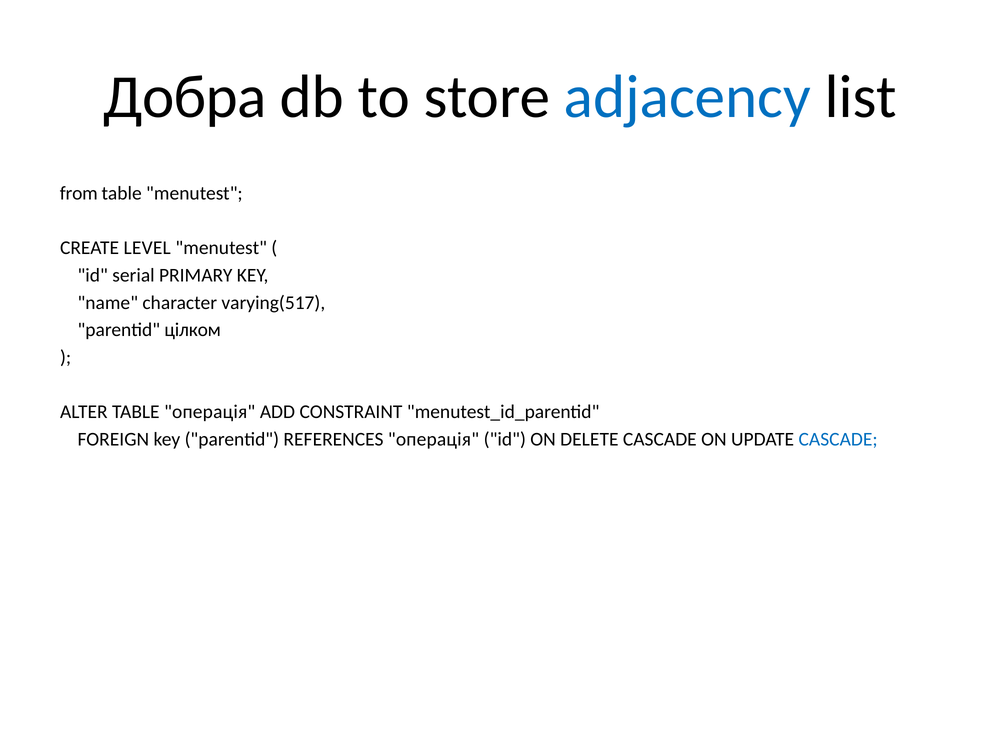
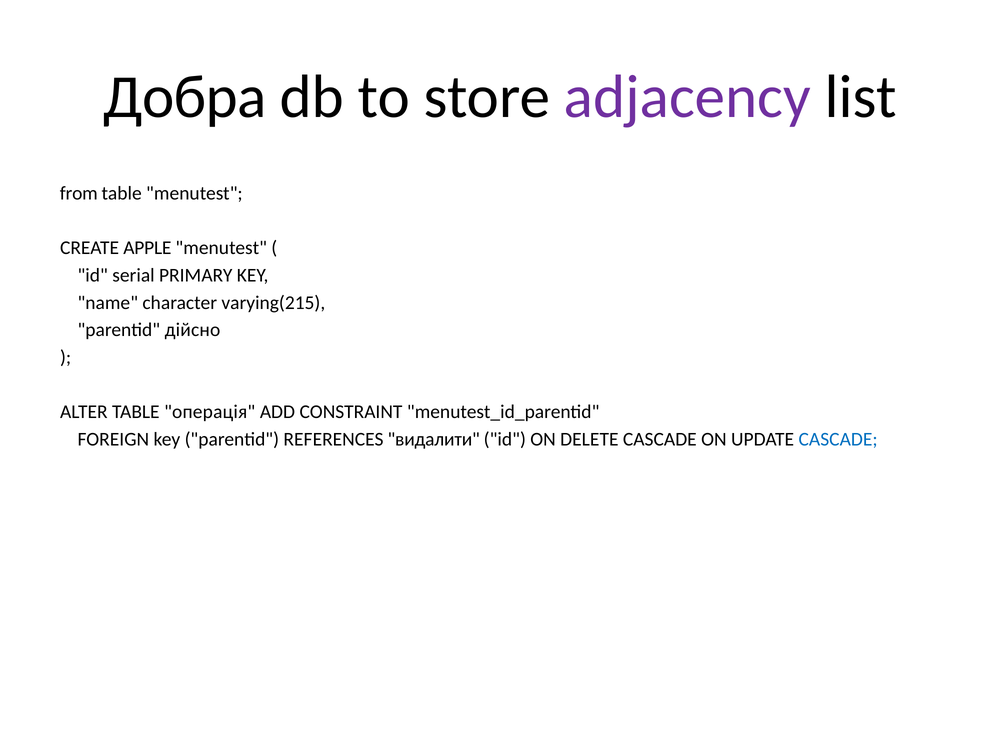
adjacency colour: blue -> purple (687, 97)
LEVEL: LEVEL -> APPLE (147, 248)
varying(517: varying(517 -> varying(215 (273, 303)
цілком: цілком -> дійсно (192, 330)
REFERENCES операція: операція -> видалити (434, 439)
